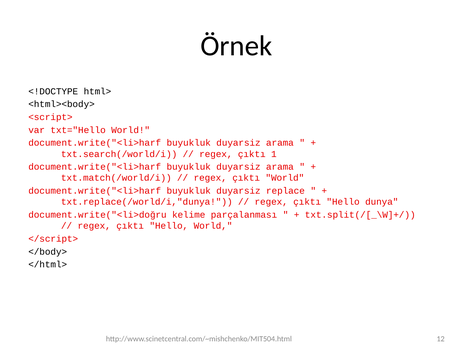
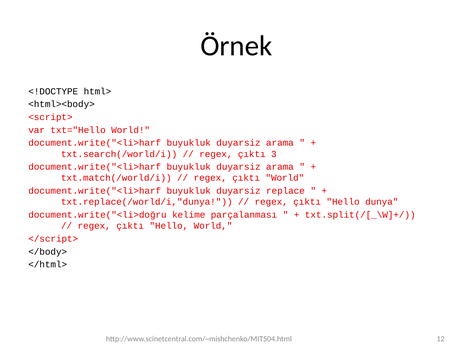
1: 1 -> 3 (274, 154)
